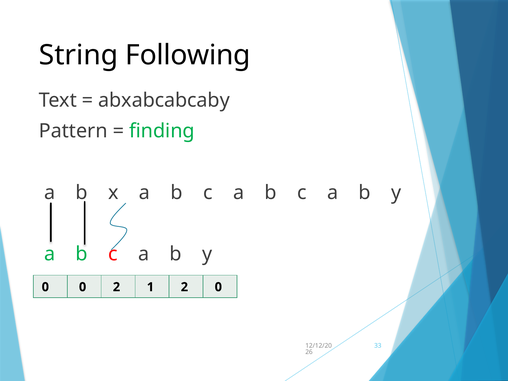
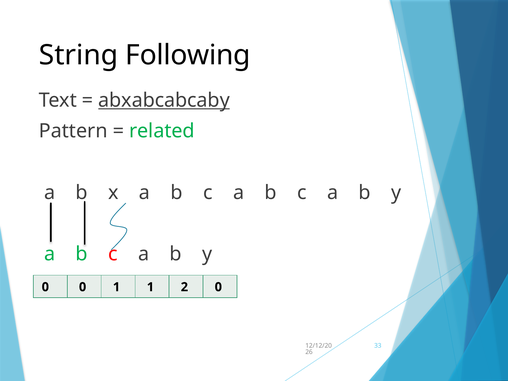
abxabcabcaby underline: none -> present (164, 100)
finding: finding -> related (162, 131)
0 2: 2 -> 1 (117, 287)
